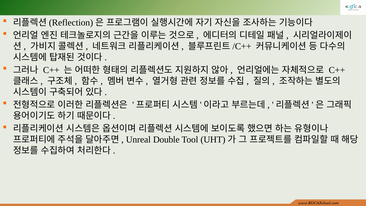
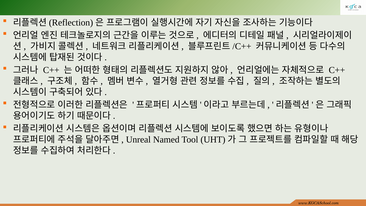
Double: Double -> Named (166, 140)
